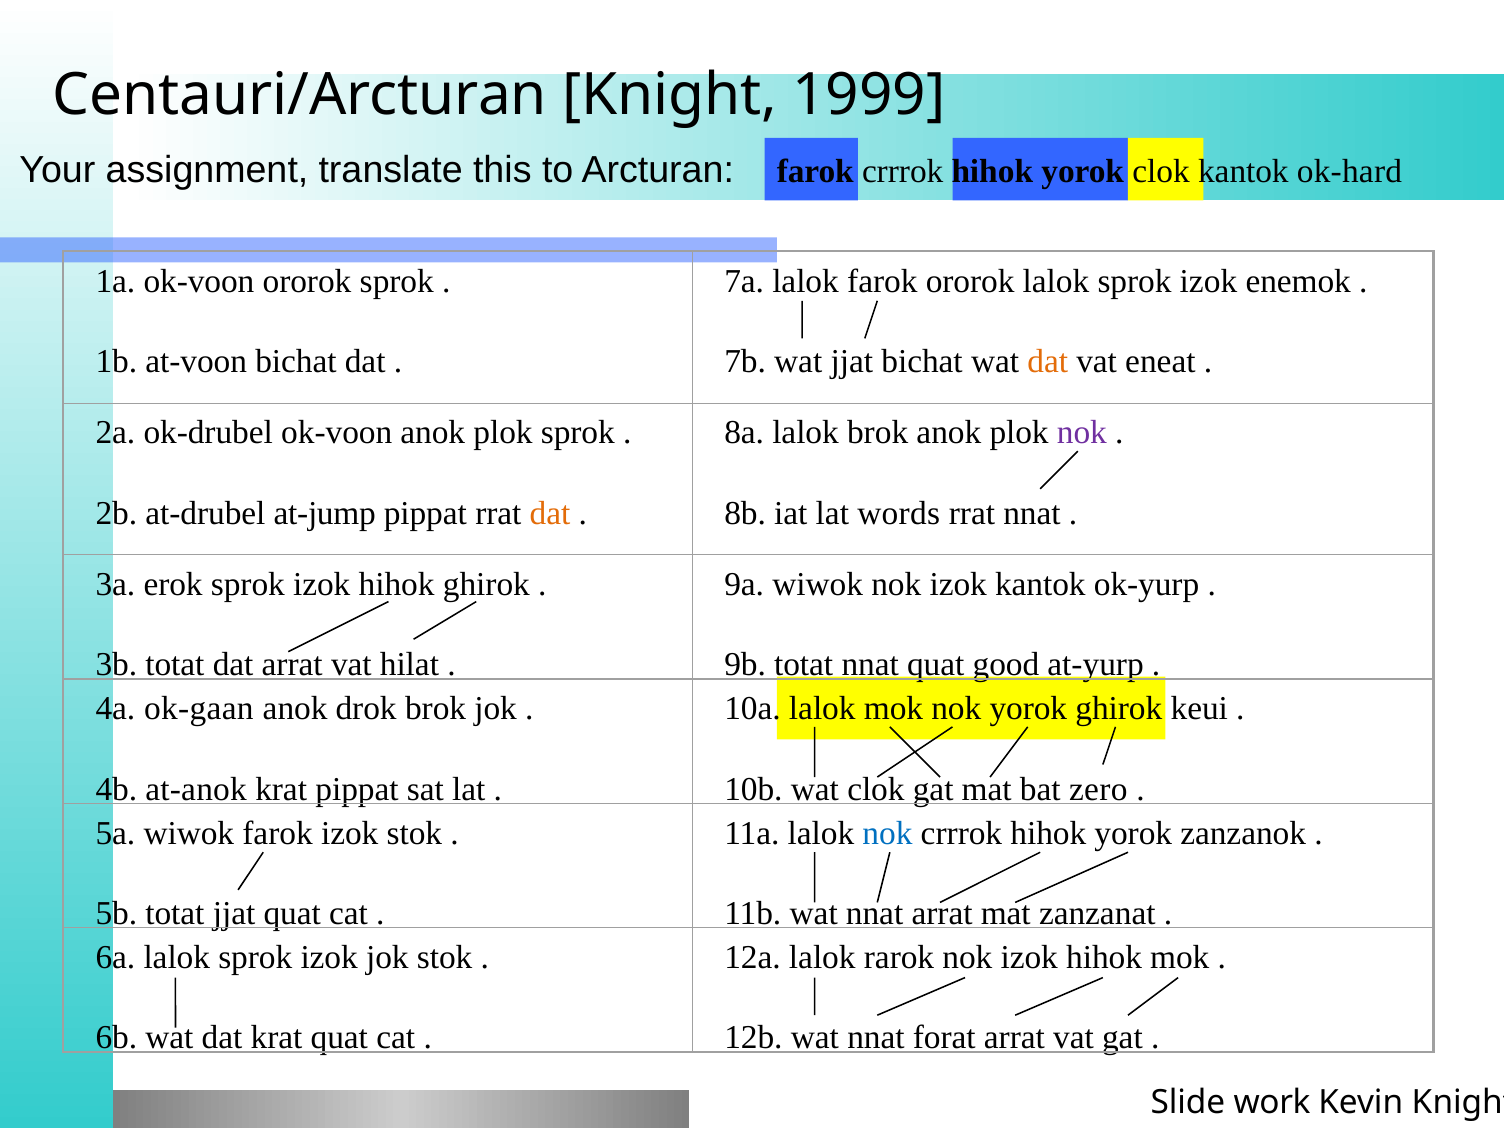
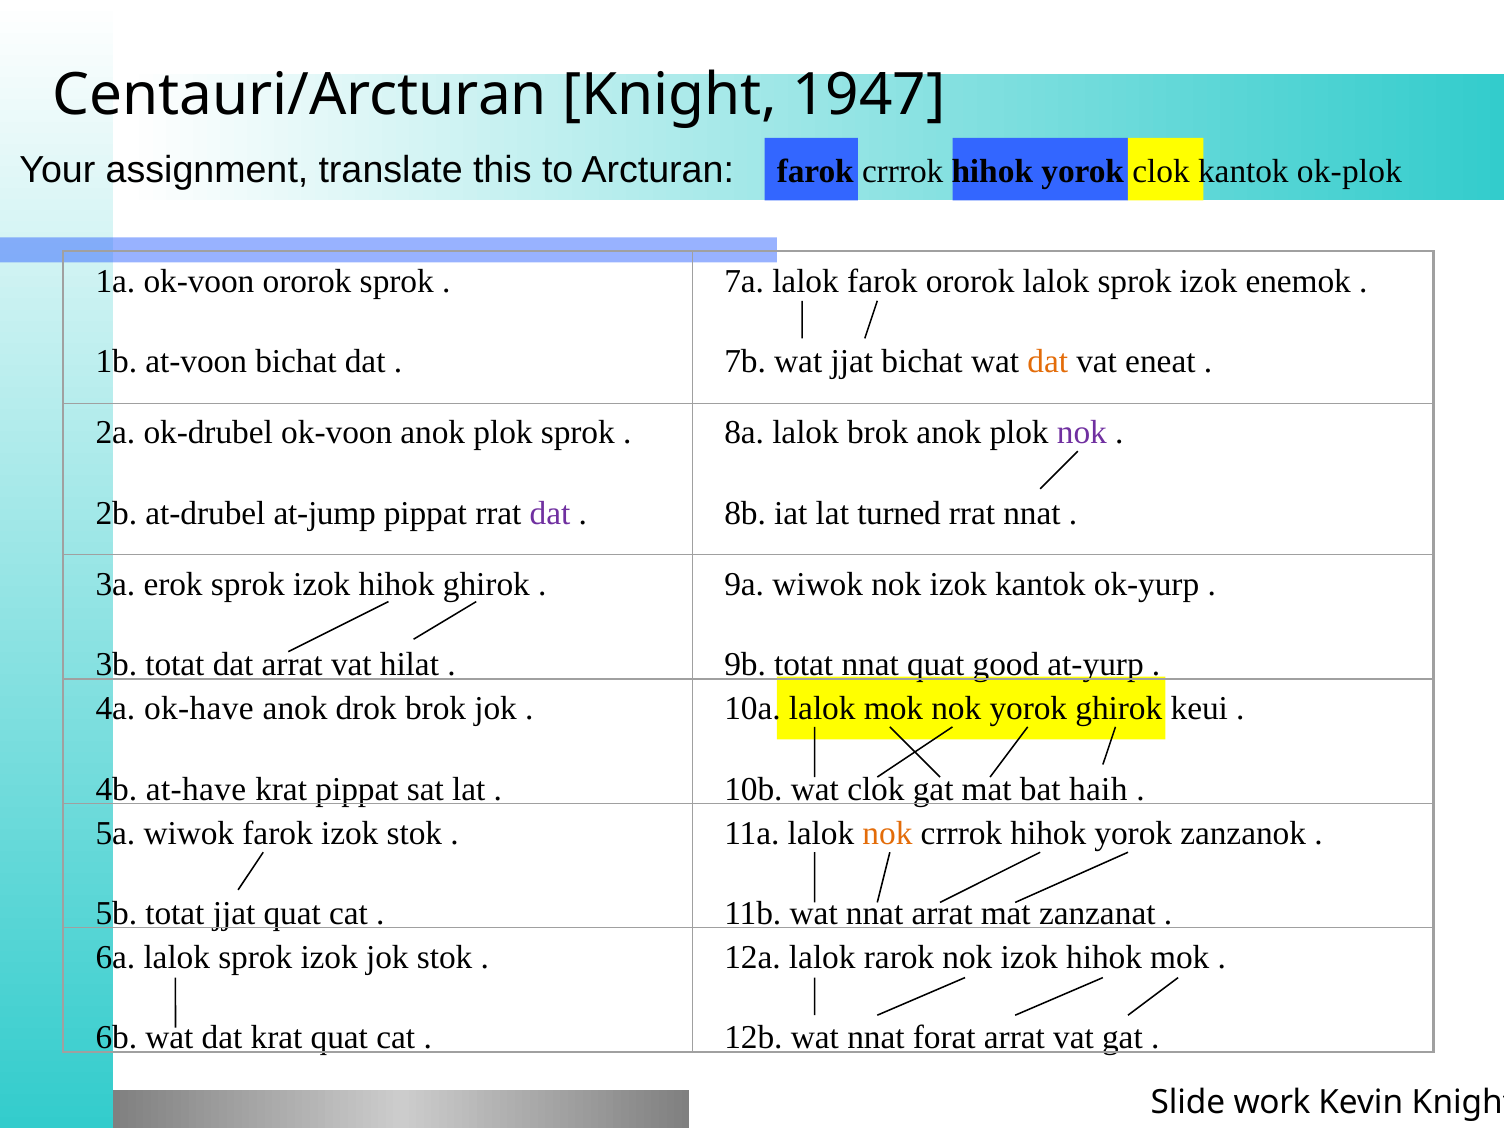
1999: 1999 -> 1947 (869, 96)
ok-hard: ok-hard -> ok-plok (1349, 172)
dat colour: orange -> purple (550, 513)
words: words -> turned (899, 513)
ok-gaan: ok-gaan -> ok-have (199, 709)
at-anok: at-anok -> at-have (196, 789)
zero: zero -> haih (1098, 789)
nok colour: blue -> orange (887, 833)
